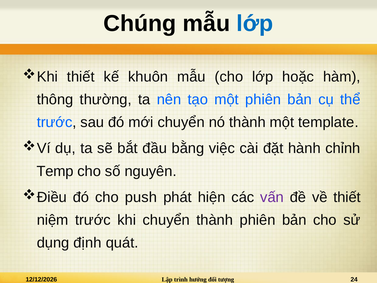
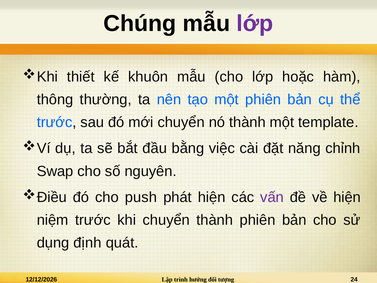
lớp colour: blue -> purple (255, 24)
hành: hành -> năng (304, 148)
Temp: Temp -> Swap (55, 171)
về thiết: thiết -> hiện (347, 197)
